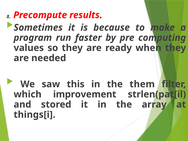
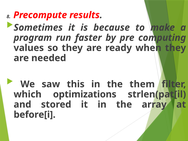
improvement: improvement -> optimizations (85, 94)
things[i: things[i -> before[i (35, 115)
